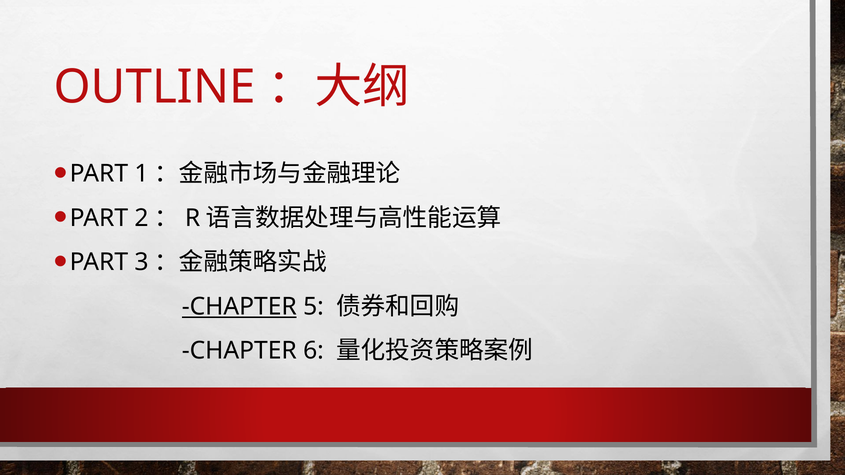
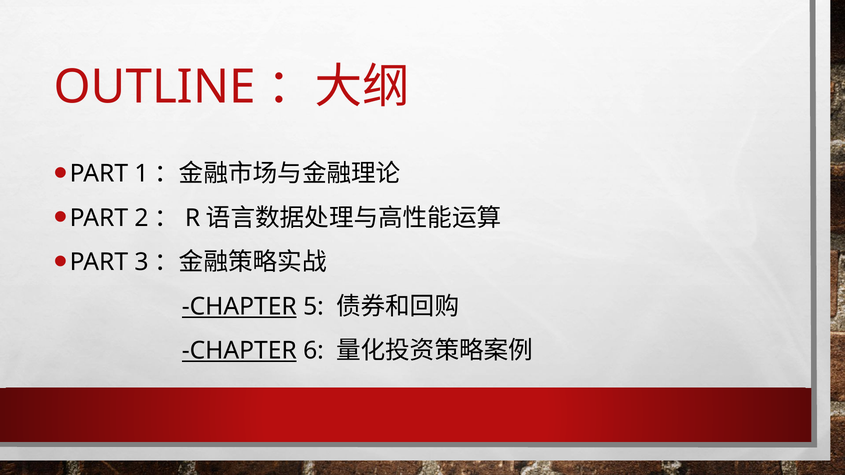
CHAPTER underline: none -> present (239, 351)
